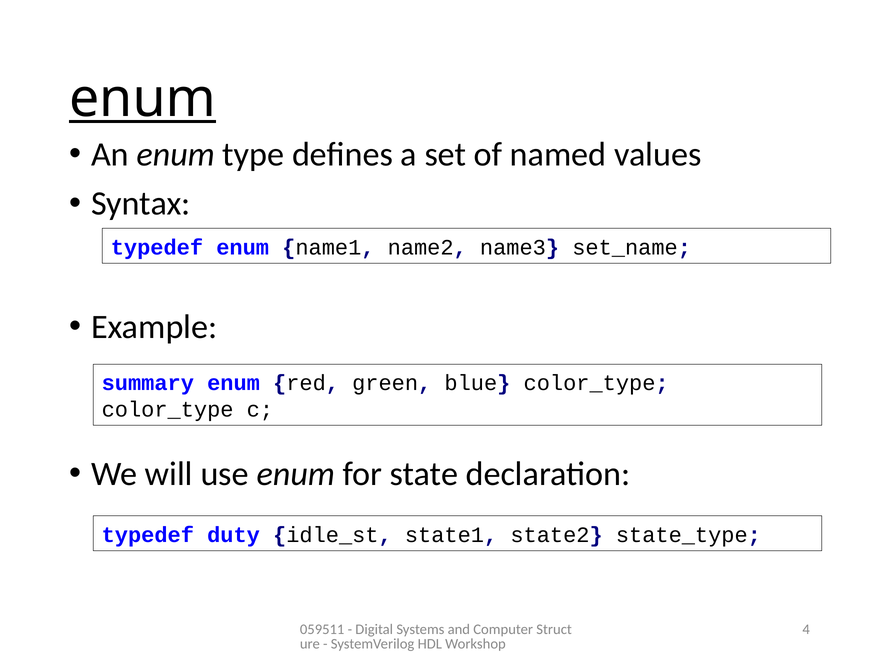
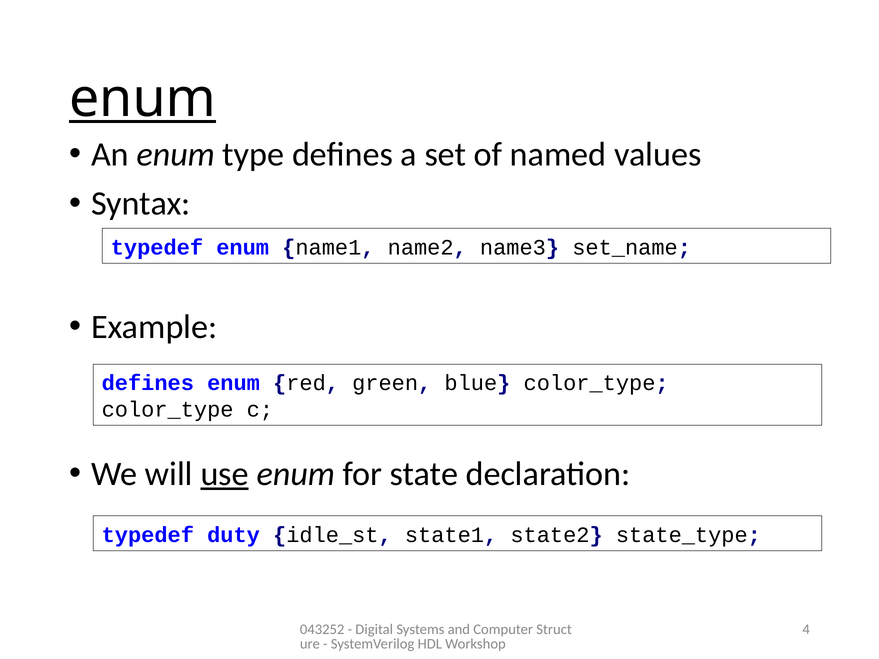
summary: summary -> defines (148, 383)
use underline: none -> present (225, 474)
059511: 059511 -> 043252 (322, 629)
